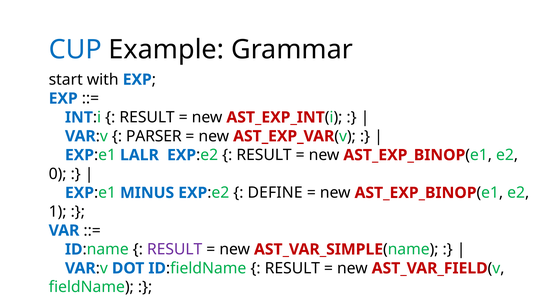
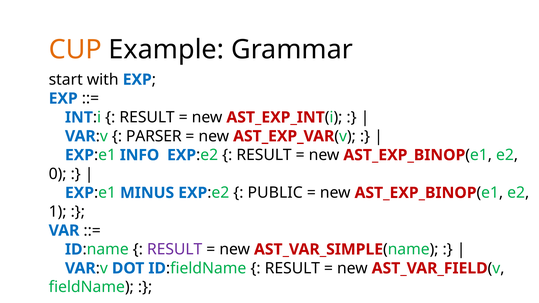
CUP colour: blue -> orange (75, 50)
LALR: LALR -> INFO (140, 155)
DEFINE: DEFINE -> PUBLIC (275, 193)
